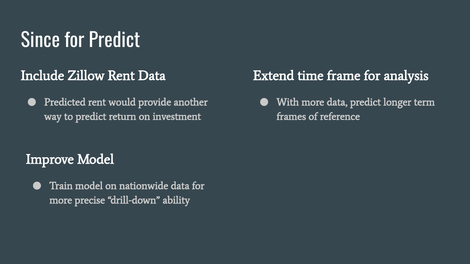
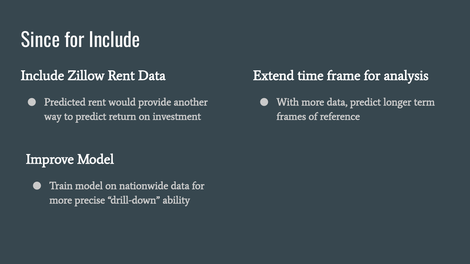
for Predict: Predict -> Include (115, 41)
